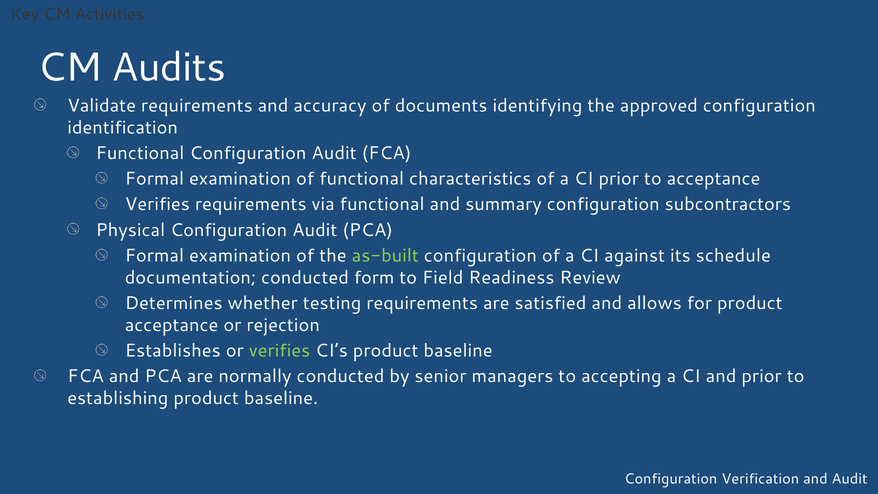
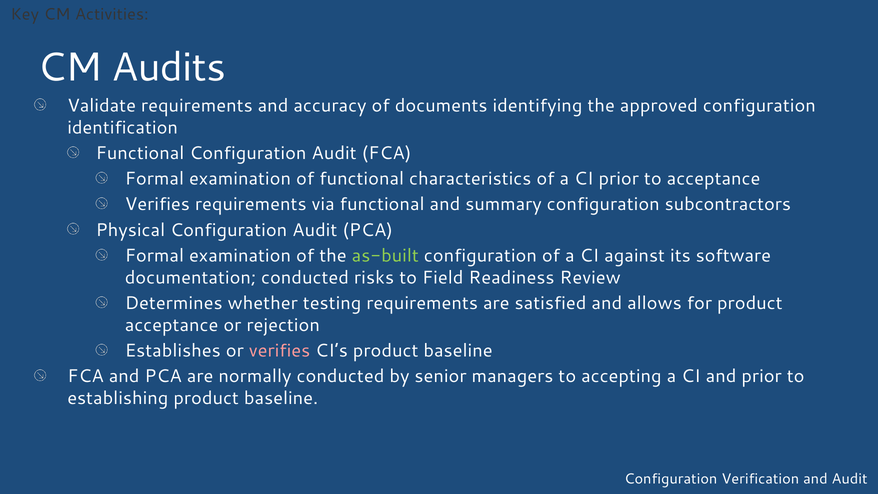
schedule: schedule -> software (733, 256)
form: form -> risks (374, 278)
verifies colour: light green -> pink (280, 351)
